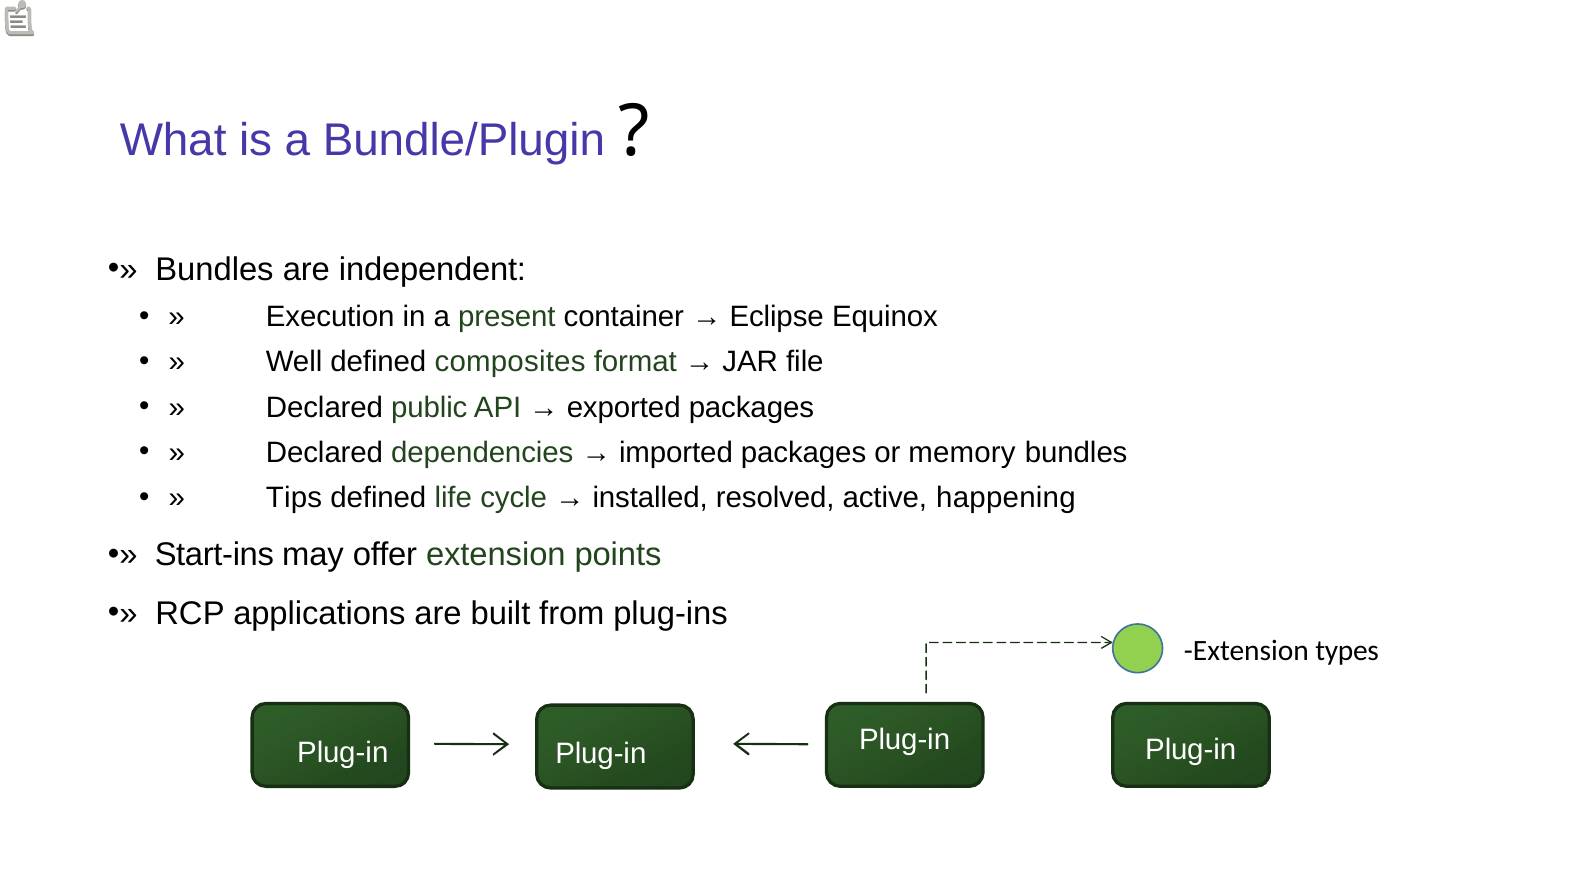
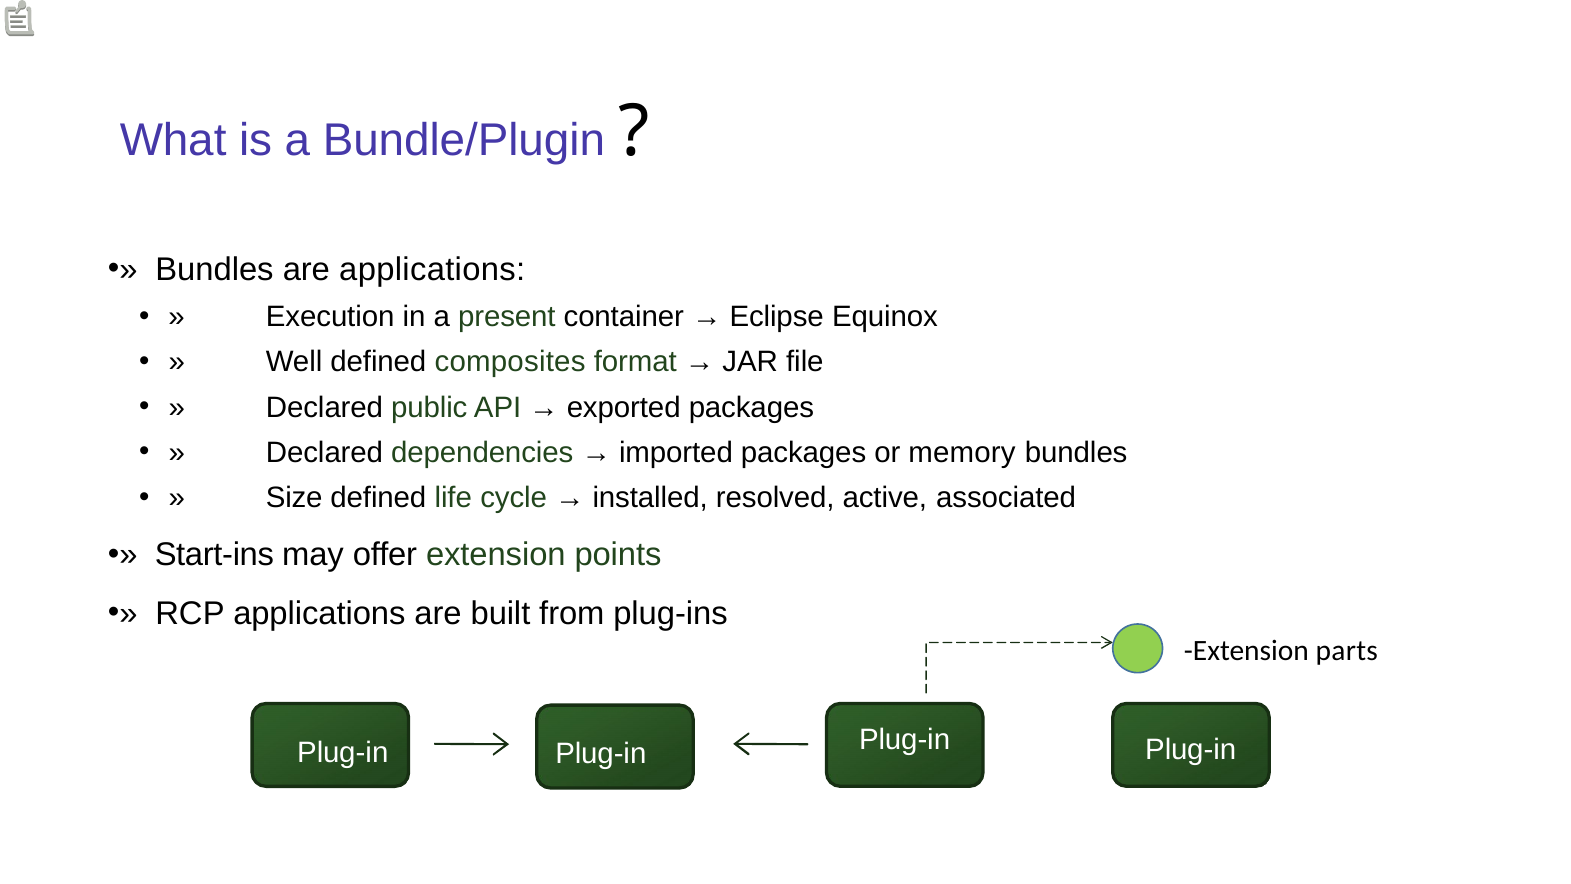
are independent: independent -> applications (432, 270)
Tips: Tips -> Size (294, 498)
happening: happening -> associated (1006, 498)
types: types -> parts (1347, 650)
